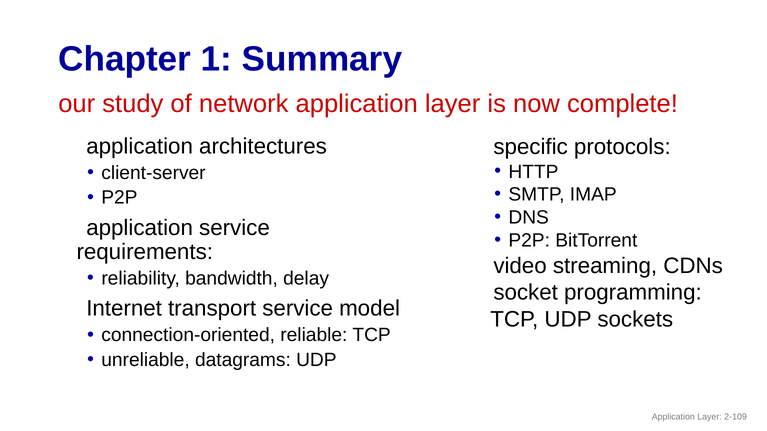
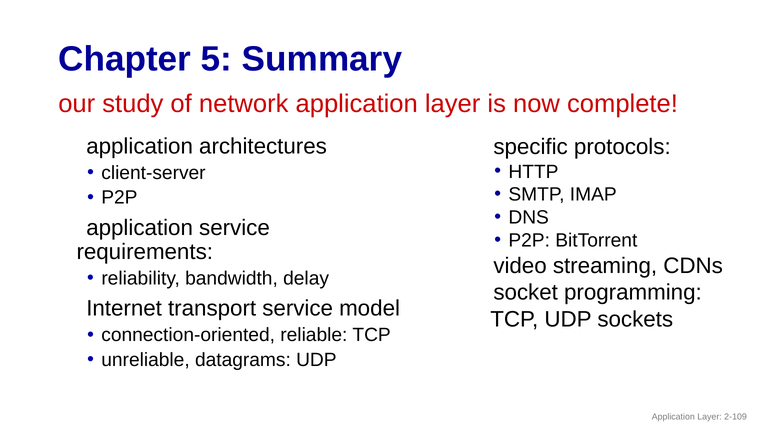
1: 1 -> 5 (217, 59)
